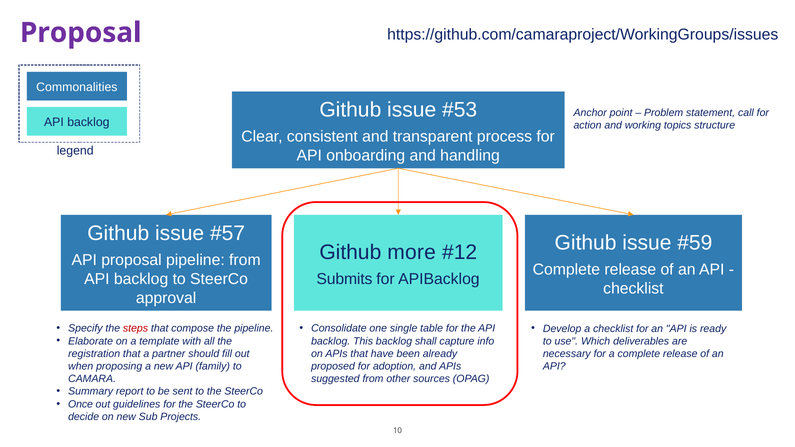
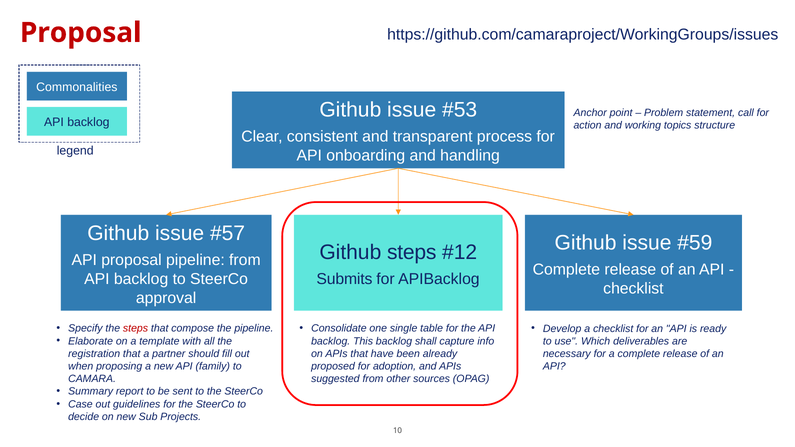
Proposal colour: purple -> red (81, 33)
Github more: more -> steps (412, 252)
Once: Once -> Case (80, 405)
